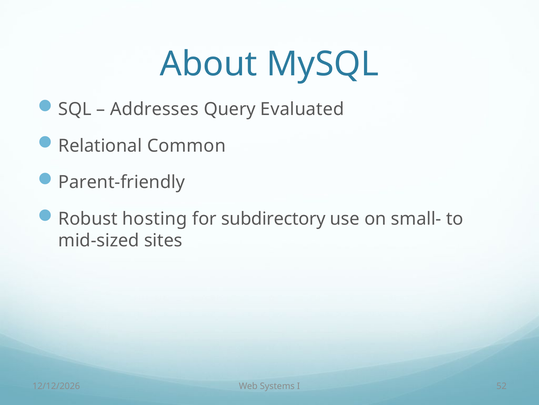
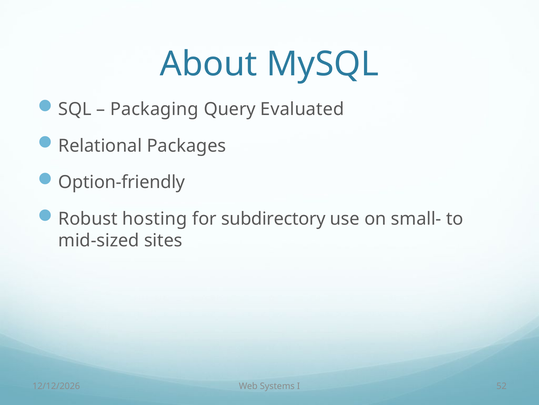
Addresses: Addresses -> Packaging (154, 109)
Common: Common -> Packages (186, 146)
Parent-friendly: Parent-friendly -> Option-friendly (122, 182)
